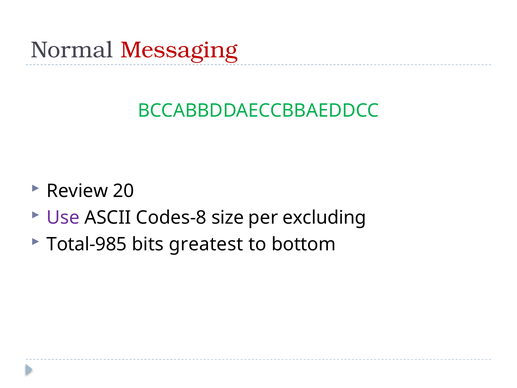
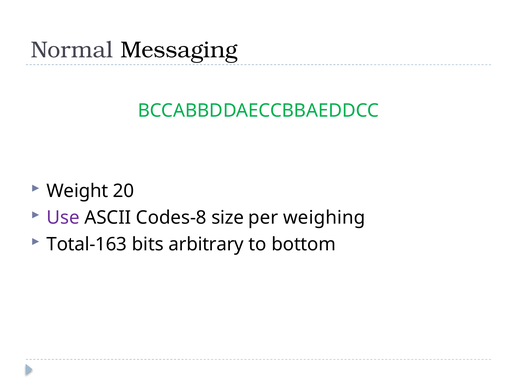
Messaging colour: red -> black (179, 50)
Review: Review -> Weight (77, 191)
excluding: excluding -> weighing (324, 218)
Total-985: Total-985 -> Total-163 (87, 244)
greatest: greatest -> arbitrary (206, 244)
